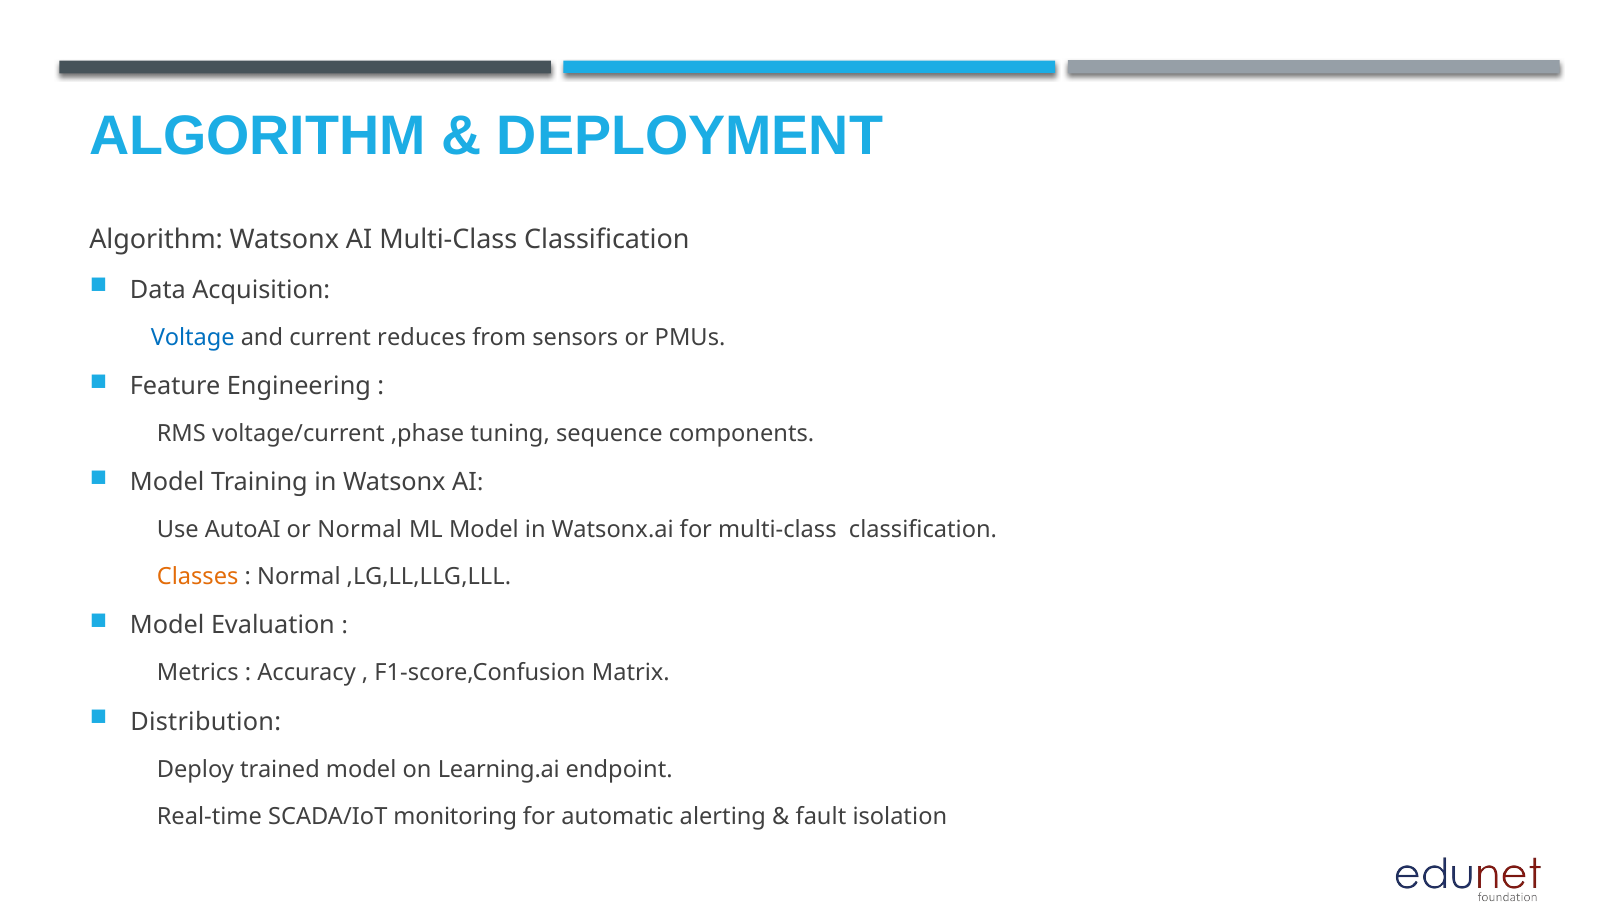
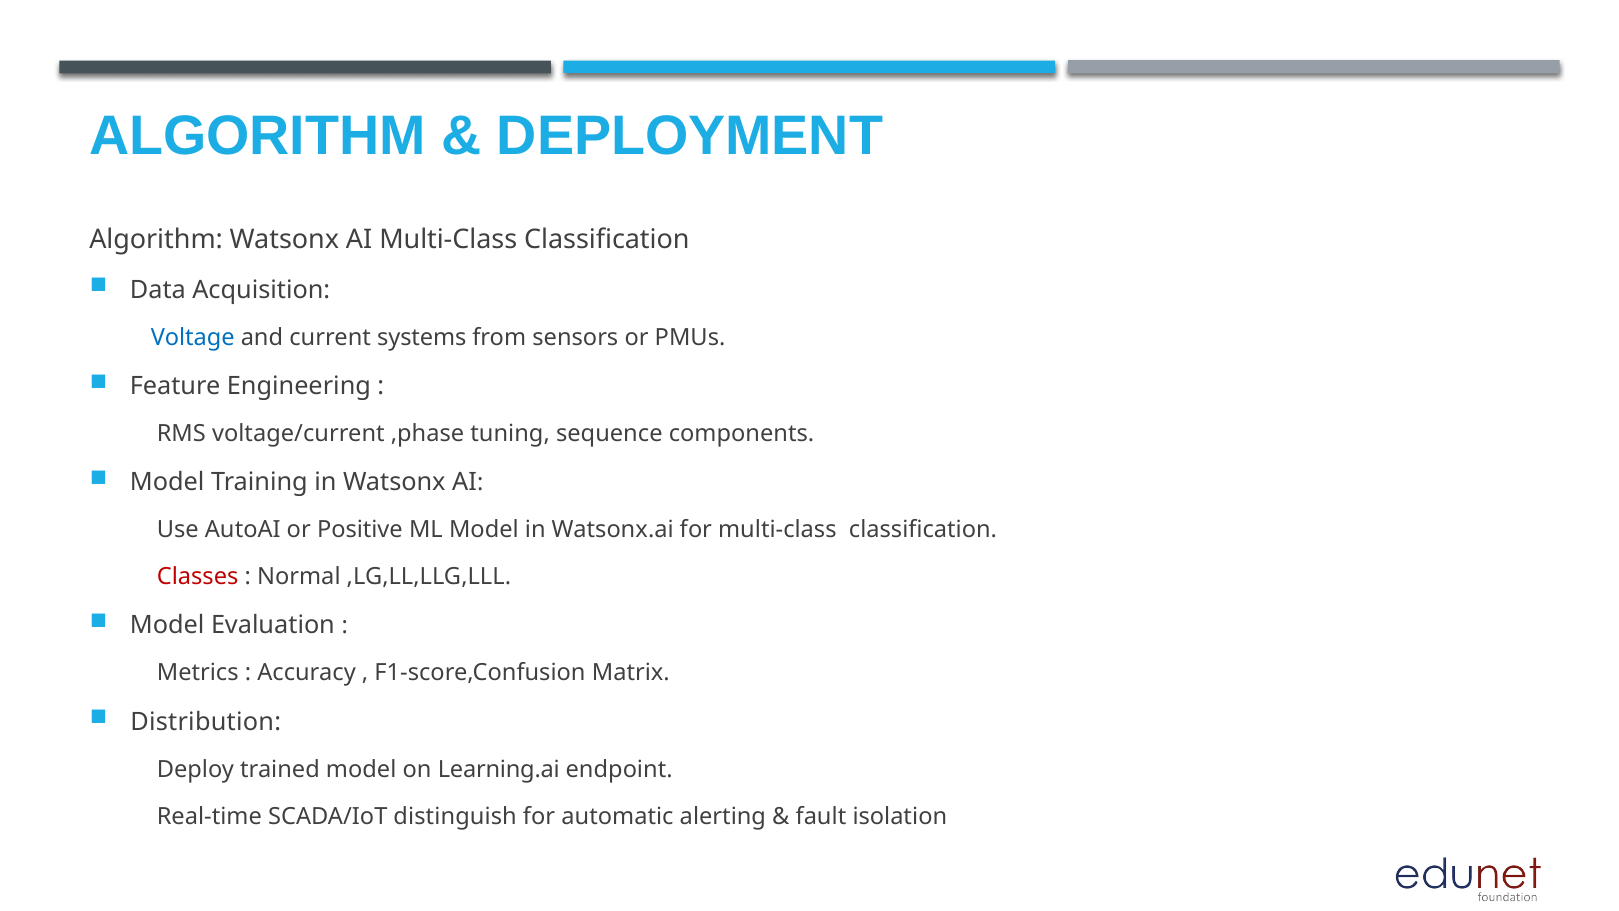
reduces: reduces -> systems (422, 337)
or Normal: Normal -> Positive (360, 530)
Classes colour: orange -> red (198, 577)
monitoring: monitoring -> distinguish (455, 816)
